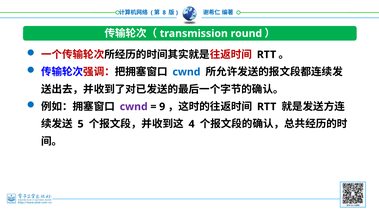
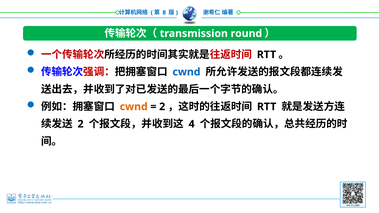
cwnd colour: purple -> orange (134, 107)
9: 9 -> 2 (162, 107)
5: 5 -> 2 (81, 124)
